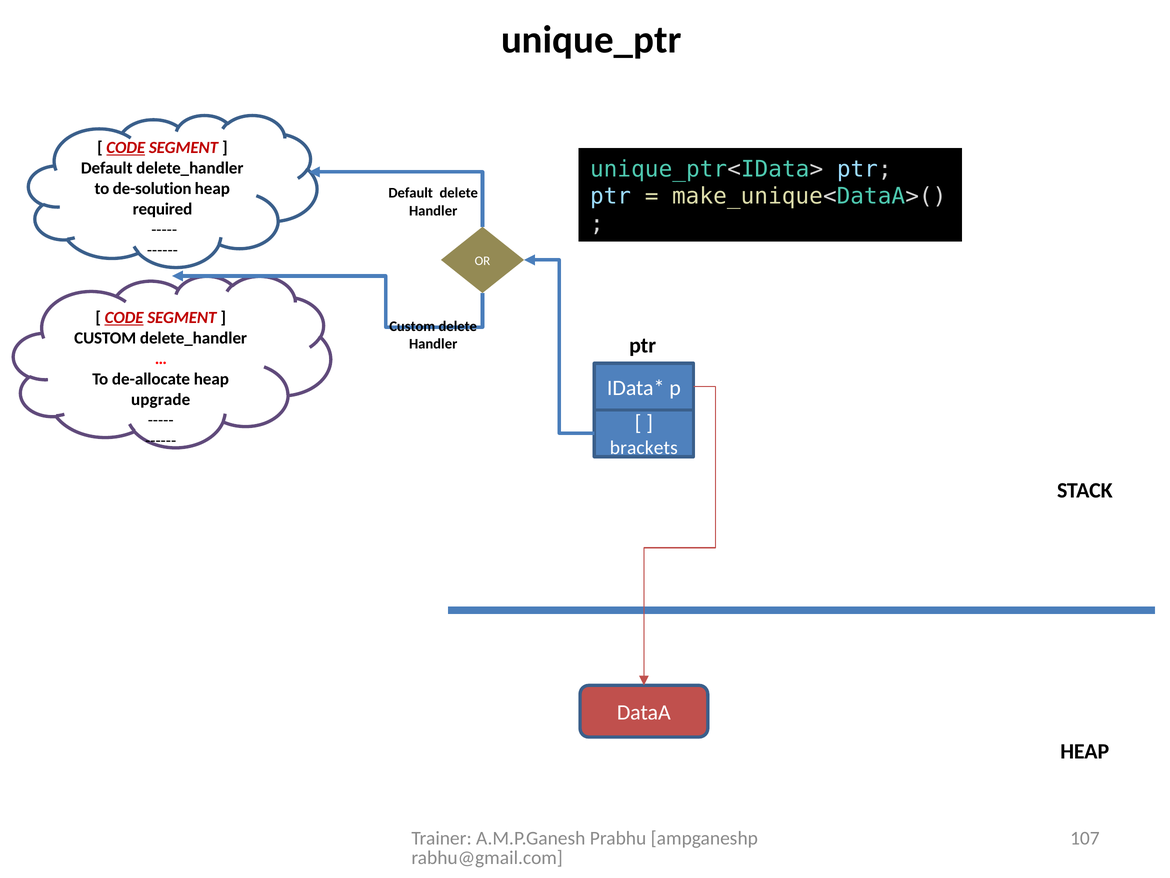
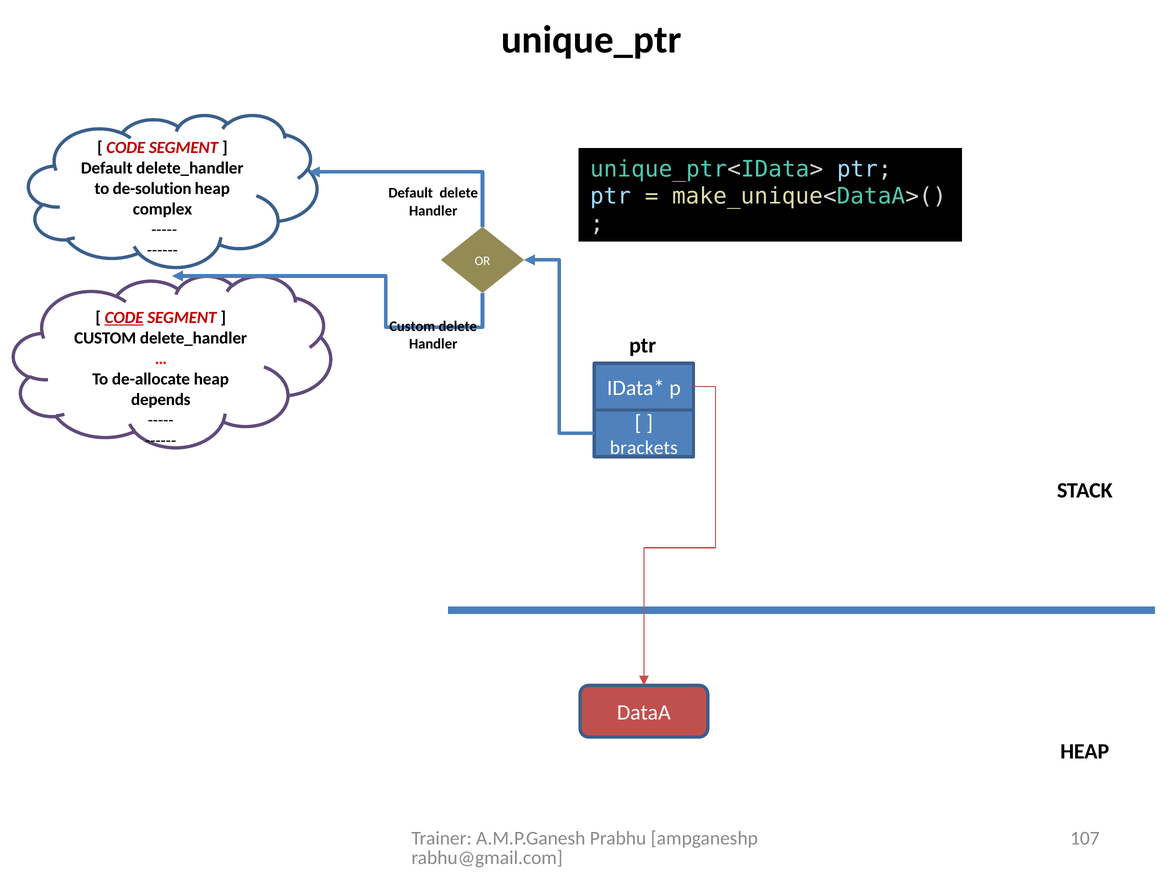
CODE underline: present -> none (126, 148)
required: required -> complex (162, 209)
upgrade: upgrade -> depends (161, 399)
